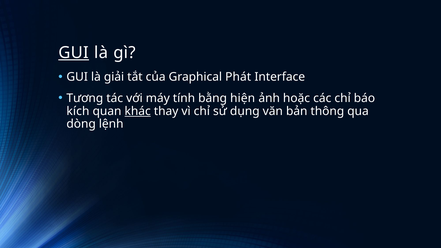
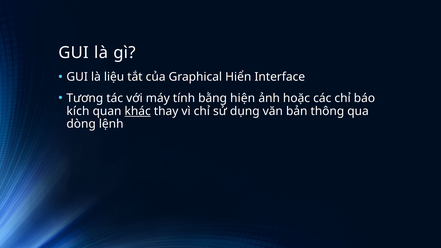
GUI underline: present -> none (74, 53)
giải: giải -> liệu (114, 77)
Phát: Phát -> Hiển (238, 77)
